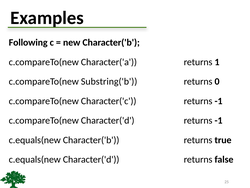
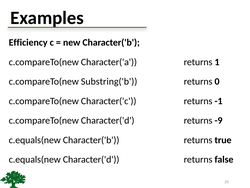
Following: Following -> Efficiency (28, 42)
Character('d returns -1: -1 -> -9 (219, 120)
